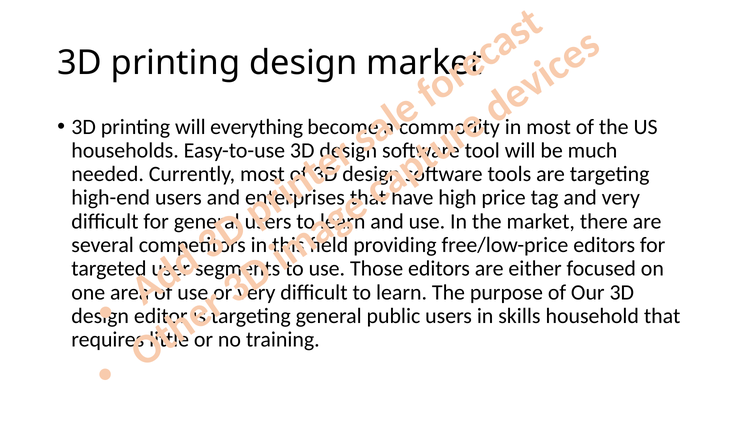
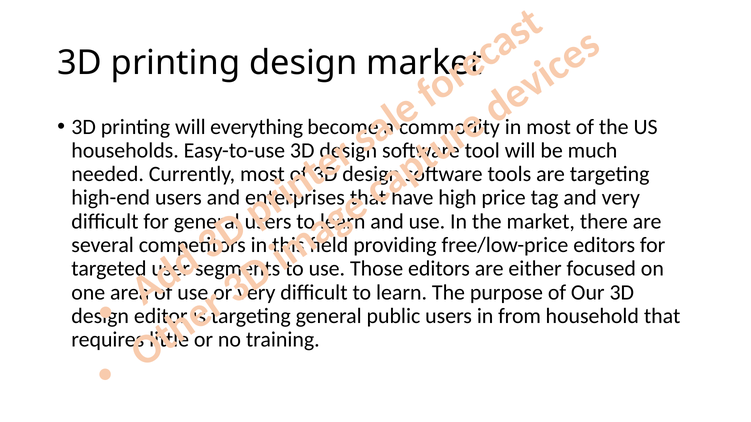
skills: skills -> from (520, 316)
